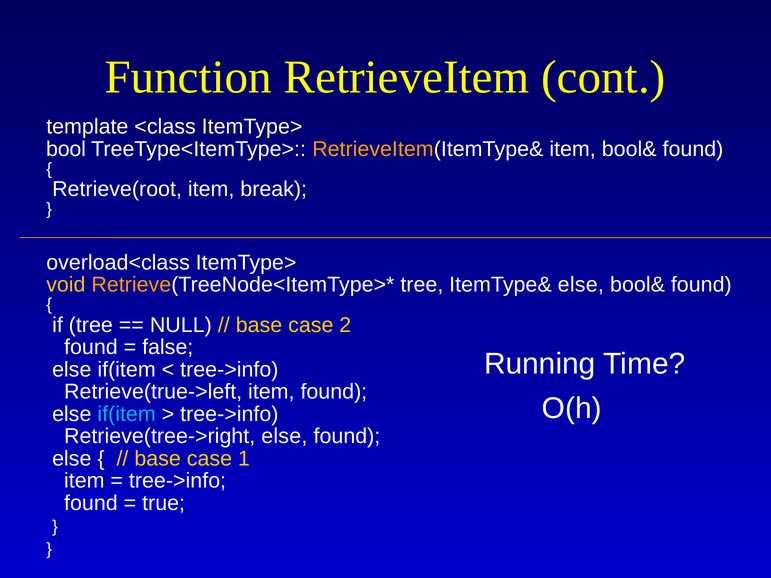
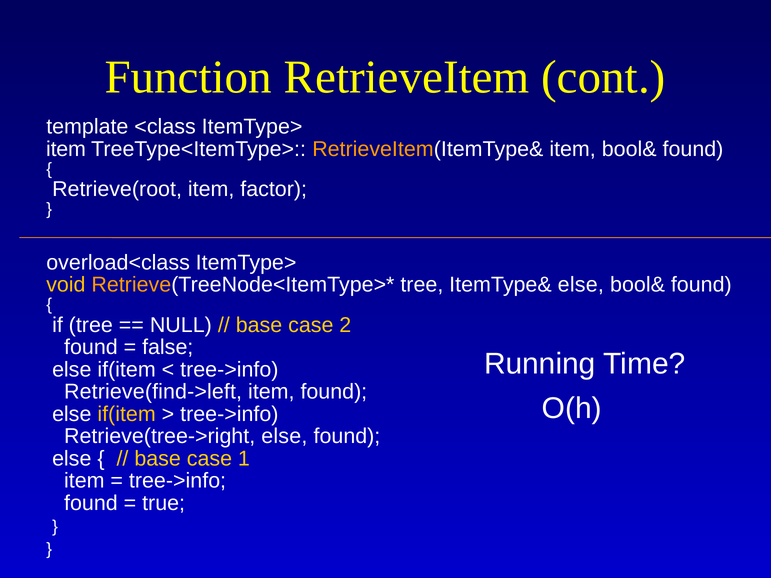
bool: bool -> item (66, 149)
break: break -> factor (274, 189)
Retrieve(true->left: Retrieve(true->left -> Retrieve(find->left (153, 392)
if(item colour: light blue -> yellow (127, 414)
